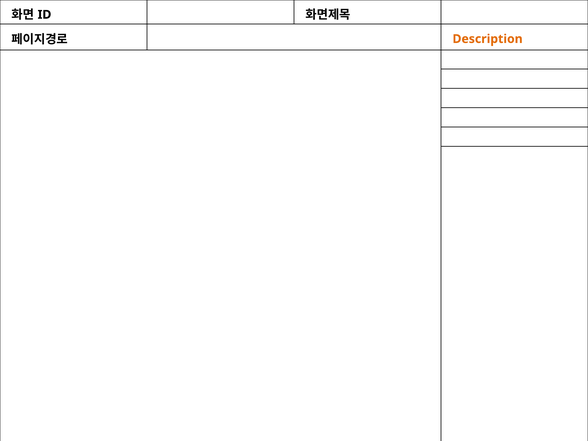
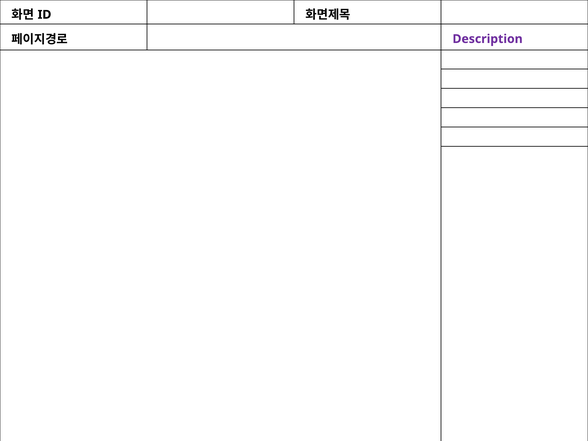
Description colour: orange -> purple (488, 39)
